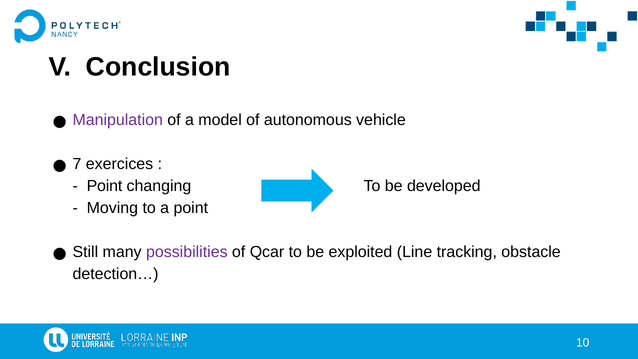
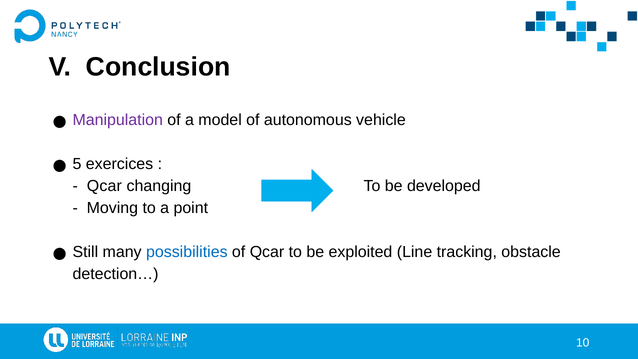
7: 7 -> 5 (77, 164)
Point: Point -> Qcar (104, 186)
possibilities colour: purple -> blue (187, 252)
